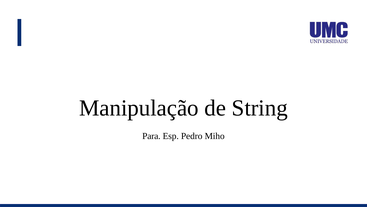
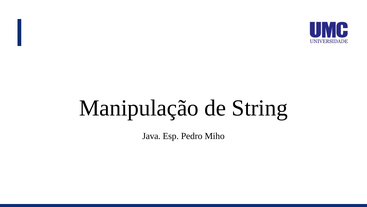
Para: Para -> Java (151, 136)
